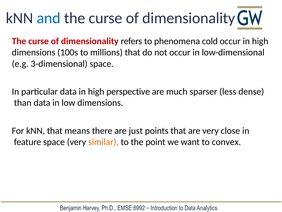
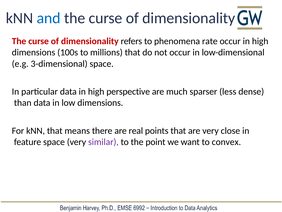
cold: cold -> rate (210, 41)
just: just -> real (136, 130)
similar colour: orange -> purple (103, 142)
